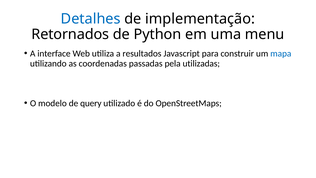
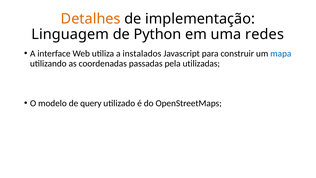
Detalhes colour: blue -> orange (91, 19)
Retornados: Retornados -> Linguagem (70, 34)
menu: menu -> redes (265, 34)
resultados: resultados -> instalados (142, 53)
